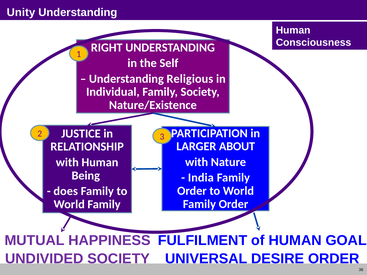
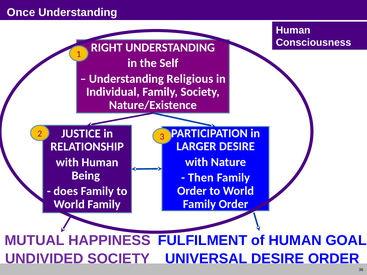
Unity: Unity -> Once (21, 12)
LARGER ABOUT: ABOUT -> DESIRE (237, 147)
India: India -> Then (201, 178)
